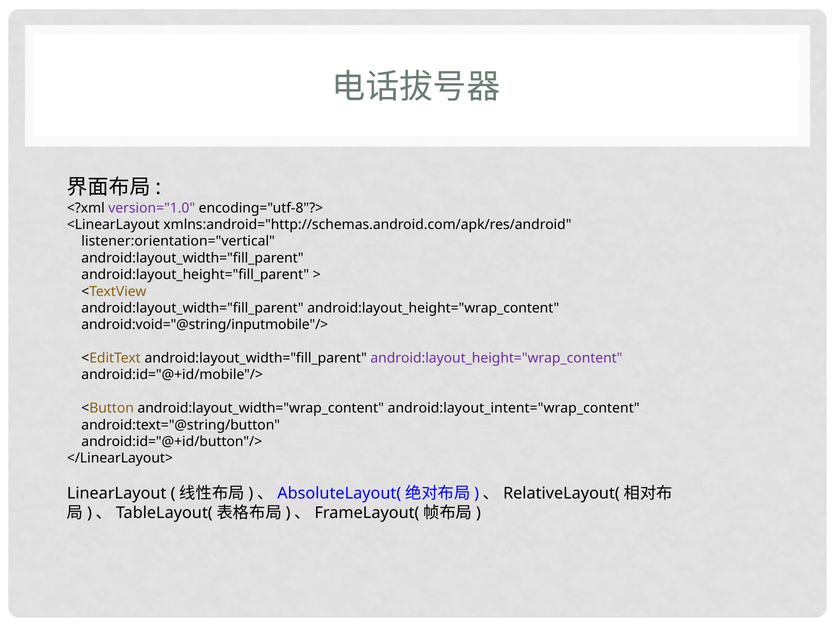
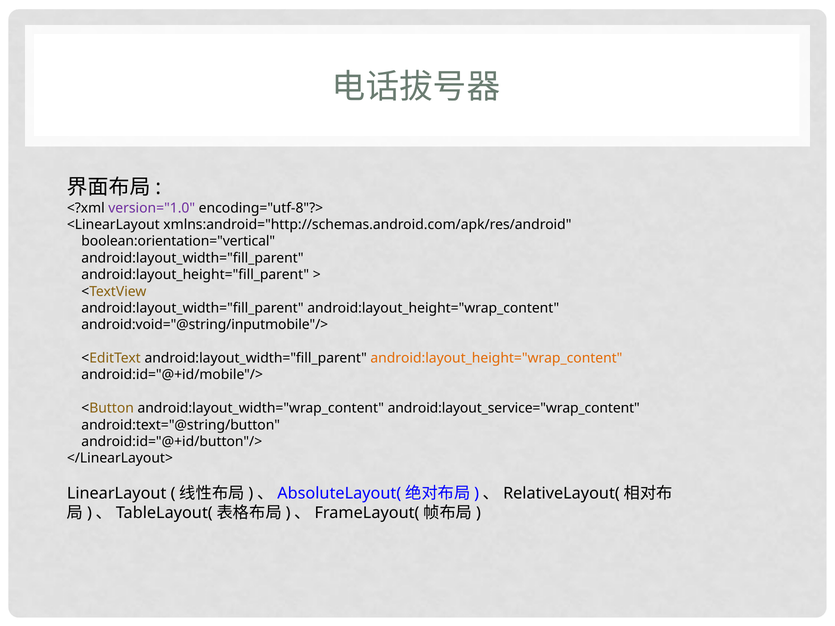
listener:orientation="vertical: listener:orientation="vertical -> boolean:orientation="vertical (178, 241)
android:layout_height="wrap_content colour: purple -> orange (496, 358)
android:layout_intent="wrap_content: android:layout_intent="wrap_content -> android:layout_service="wrap_content (514, 408)
